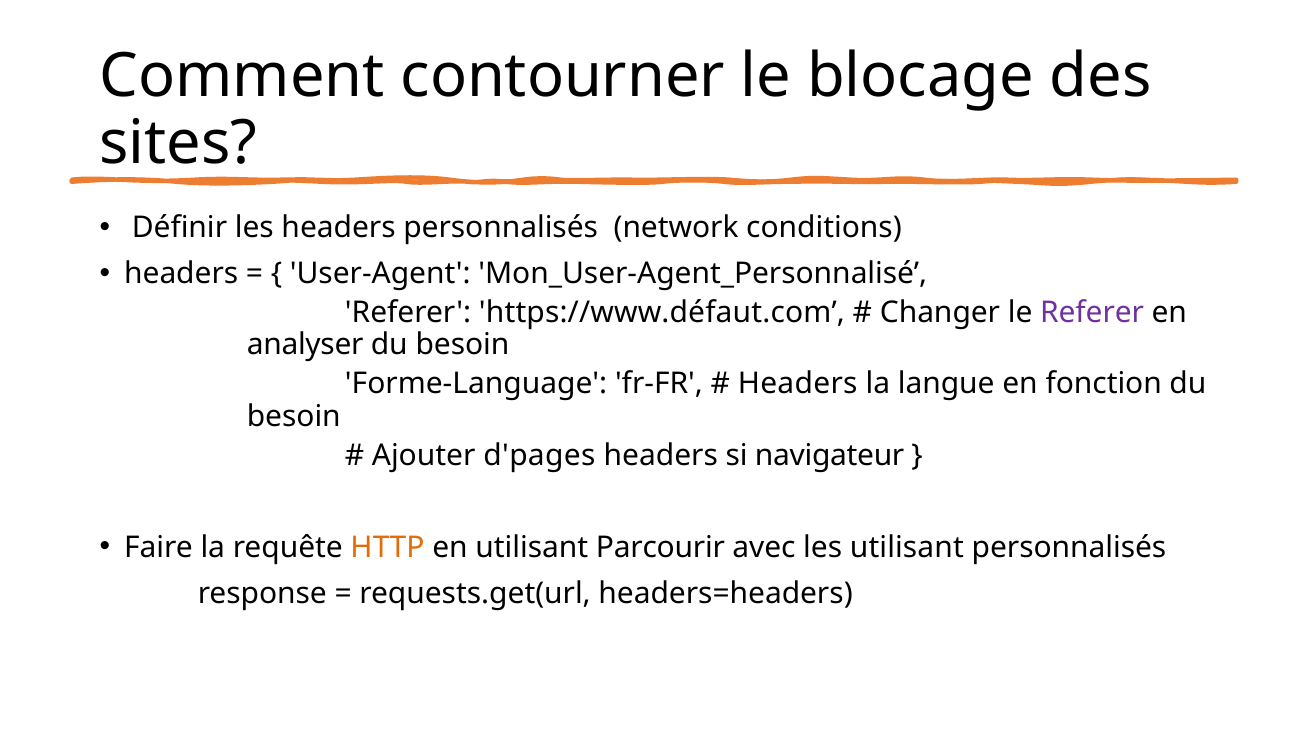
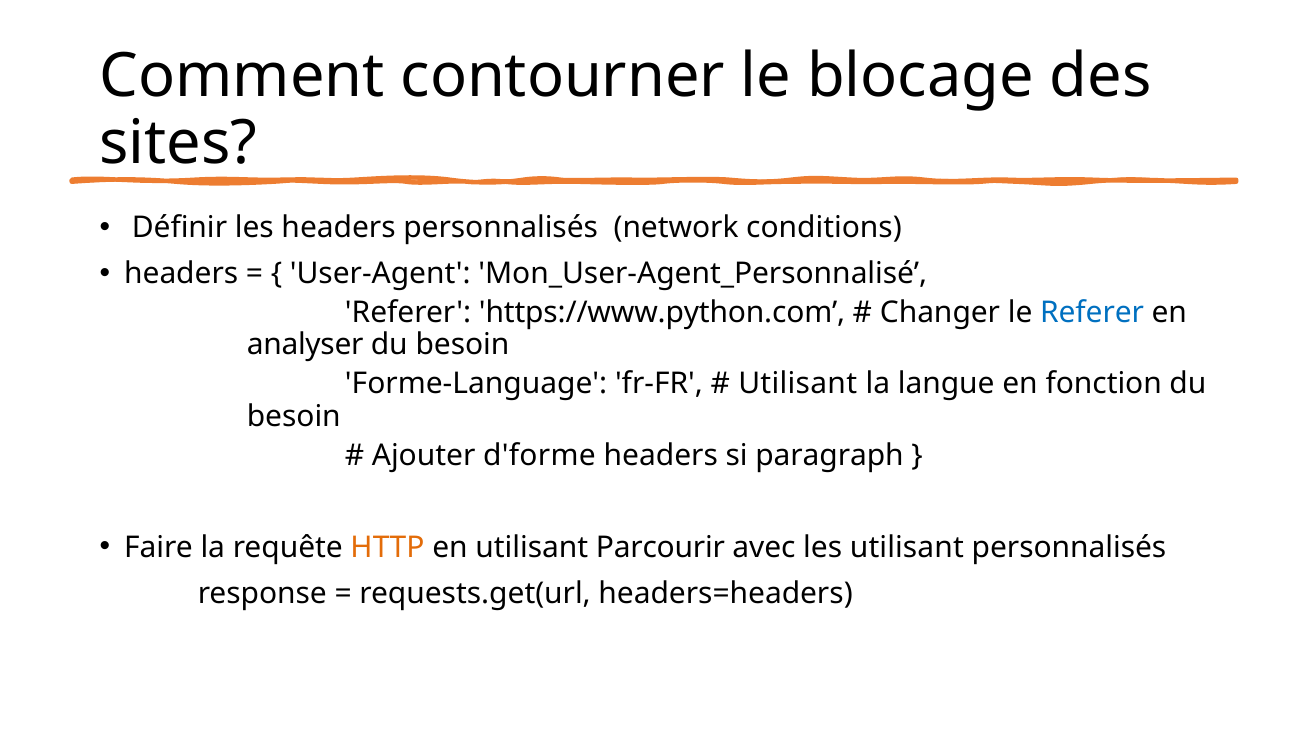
https://www.défaut.com: https://www.défaut.com -> https://www.python.com (662, 313)
Referer colour: purple -> blue (1092, 313)
Headers: Headers -> Utilisant (798, 384)
d'pages: d'pages -> d'forme (539, 456)
navigateur: navigateur -> paragraph (830, 456)
